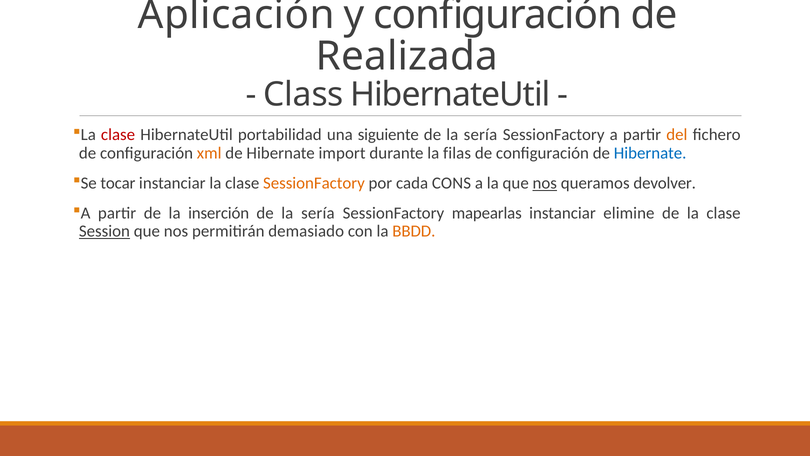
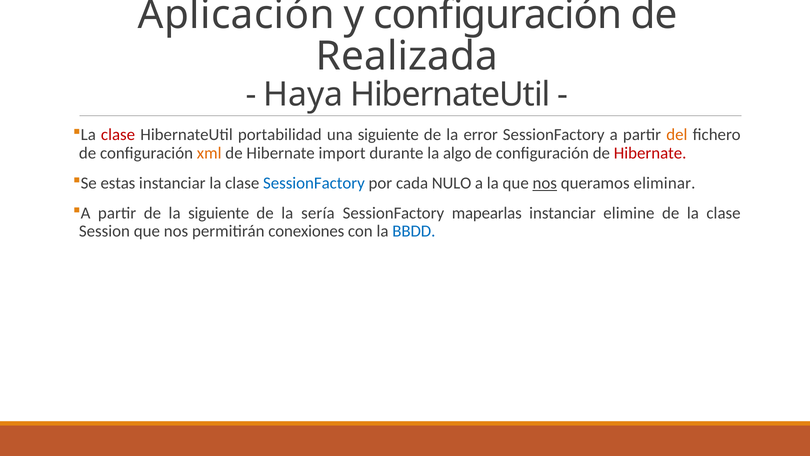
Class: Class -> Haya (303, 94)
sería: sería -> error (481, 135)
filas: filas -> algo (457, 153)
Hibernate colour: blue -> red (650, 153)
tocar: tocar -> estas (118, 183)
SessionFactory colour: orange -> blue (314, 183)
CONS: CONS -> NULO (452, 183)
devolver: devolver -> eliminar (665, 183)
la inserción: inserción -> siguiente (219, 213)
Session underline: present -> none (104, 231)
demasiado: demasiado -> conexiones (306, 231)
BBDD colour: orange -> blue (414, 231)
